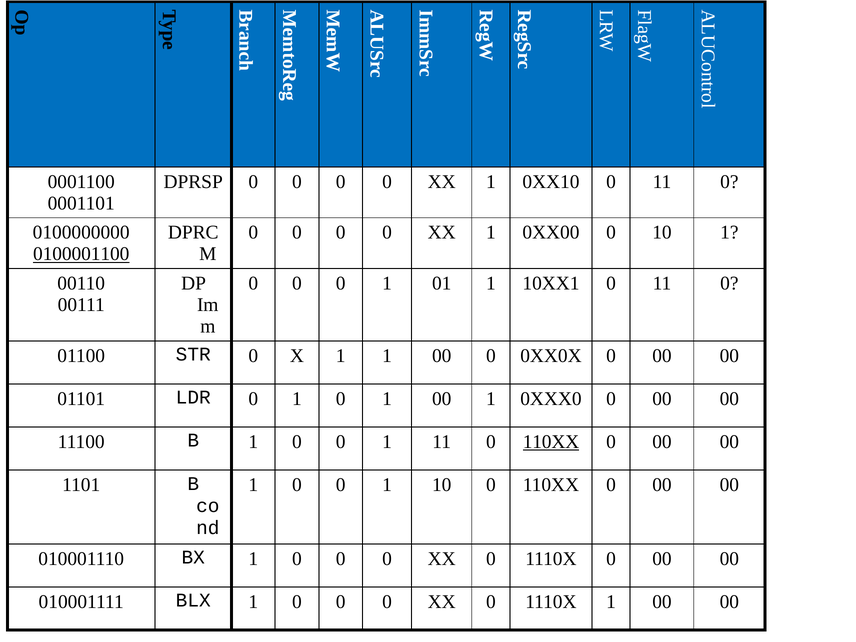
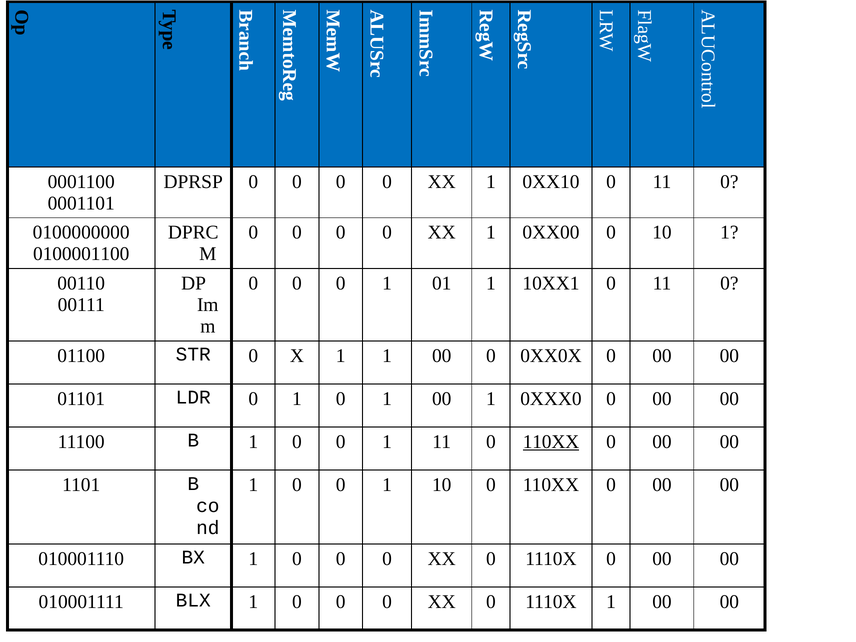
0100001100 underline: present -> none (81, 254)
